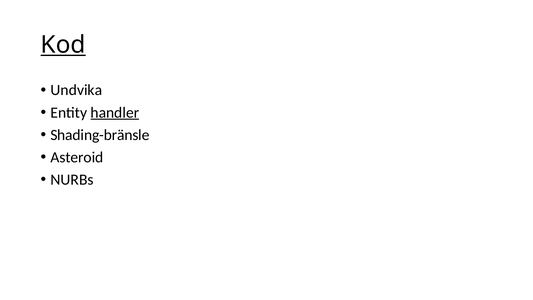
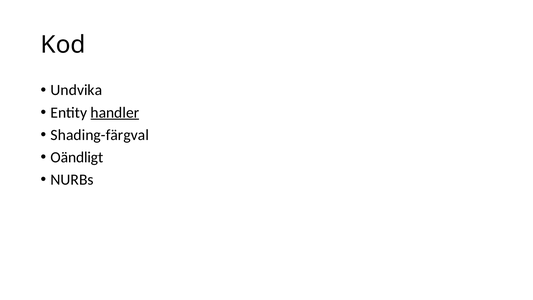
Kod underline: present -> none (63, 45)
Shading-bränsle: Shading-bränsle -> Shading-färgval (100, 135)
Asteroid: Asteroid -> Oändligt (77, 157)
